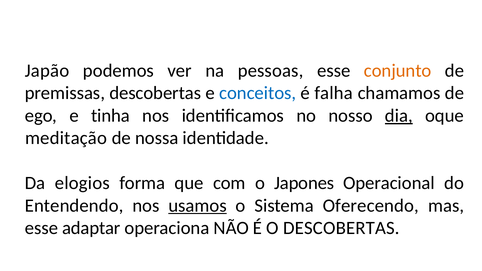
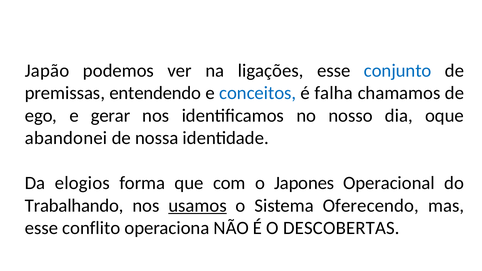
pessoas: pessoas -> ligações (271, 71)
conjunto colour: orange -> blue (398, 71)
premissas descobertas: descobertas -> entendendo (155, 93)
tinha: tinha -> gerar (111, 116)
dia underline: present -> none (399, 116)
meditação: meditação -> abandonei (66, 138)
Entendendo: Entendendo -> Trabalhando (74, 206)
adaptar: adaptar -> conflito (91, 228)
